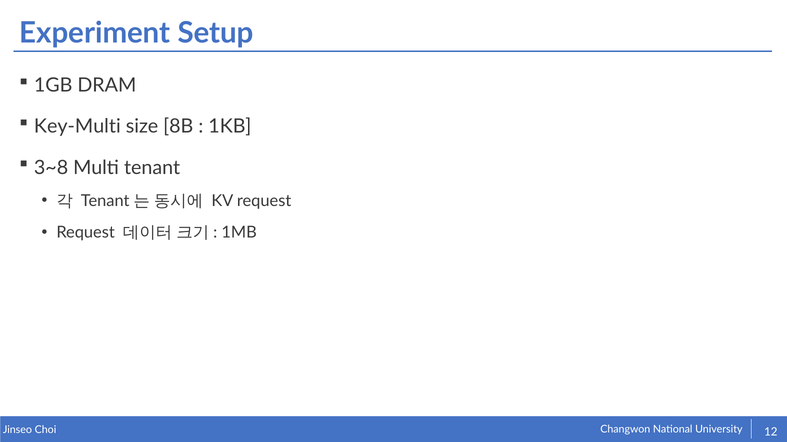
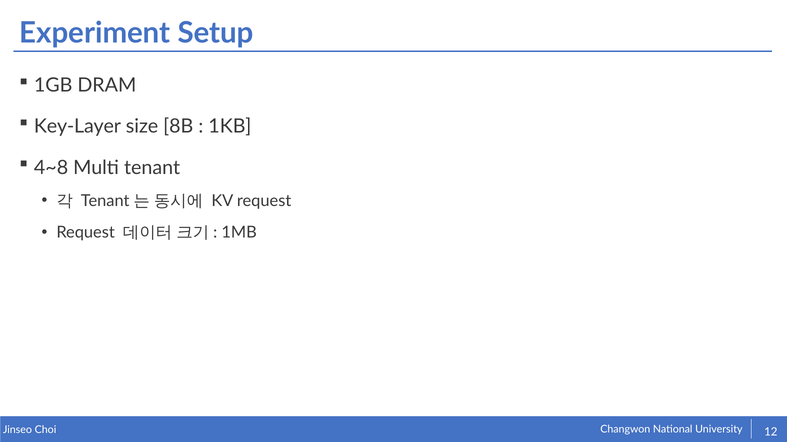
Key-Multi: Key-Multi -> Key-Layer (77, 127)
3~8: 3~8 -> 4~8 (51, 168)
